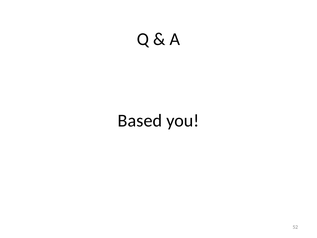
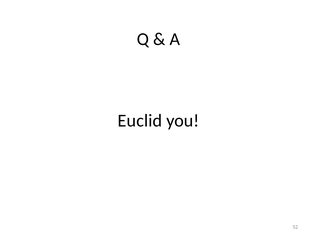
Based: Based -> Euclid (140, 121)
